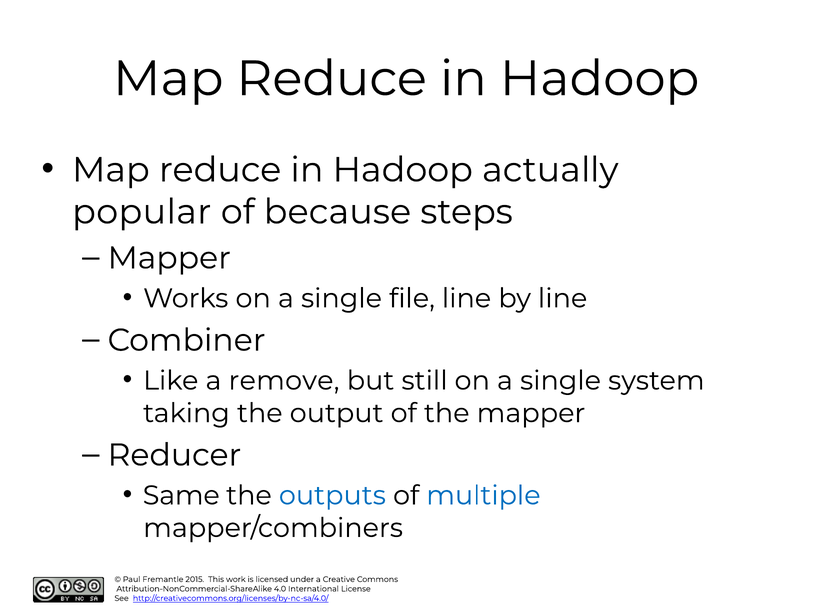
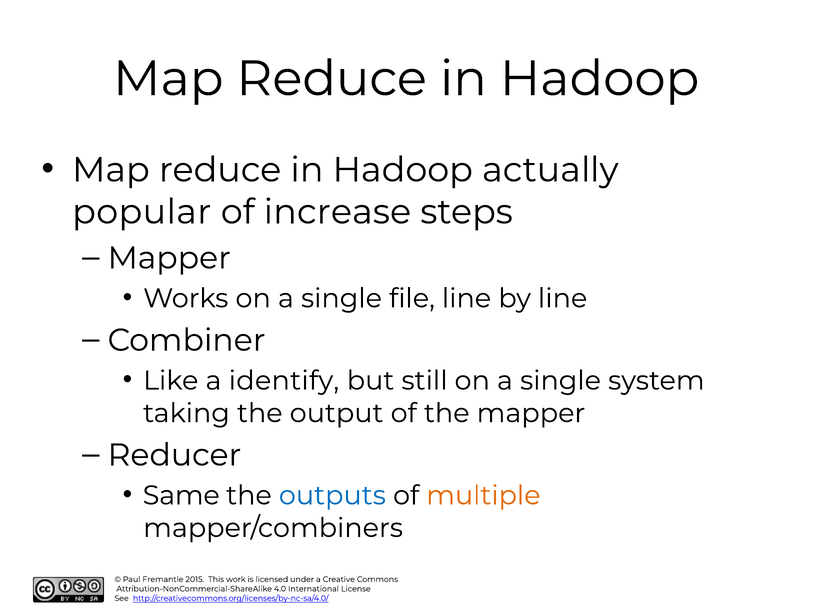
because: because -> increase (337, 212)
remove: remove -> identify (284, 380)
multiple colour: blue -> orange (483, 495)
